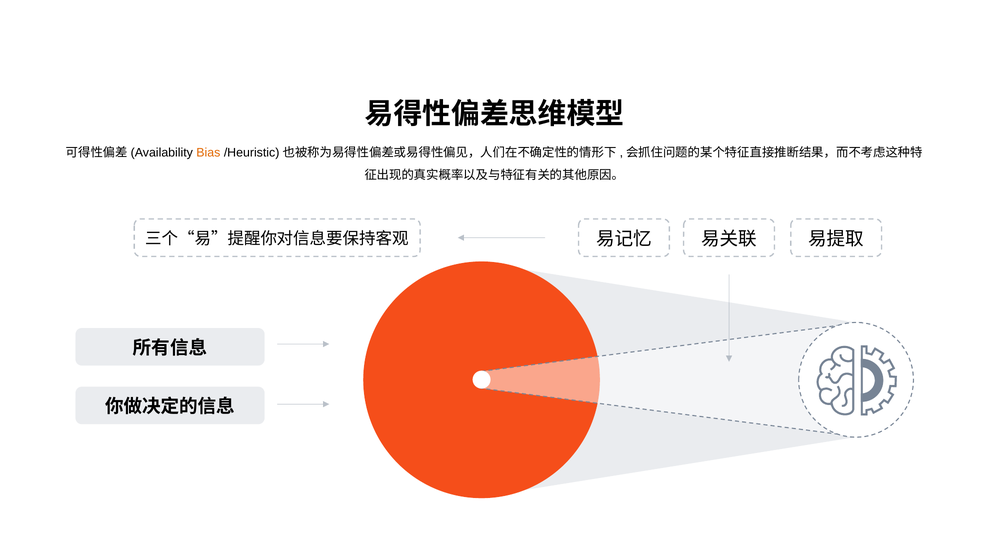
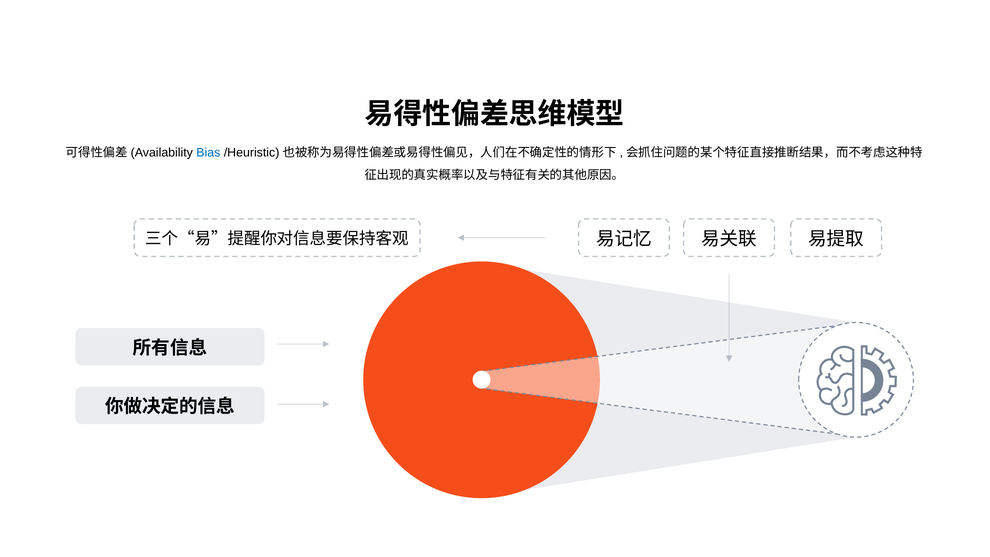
Bias colour: orange -> blue (208, 153)
